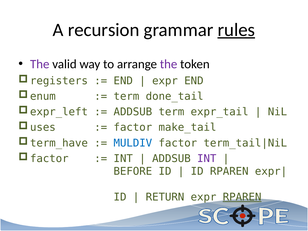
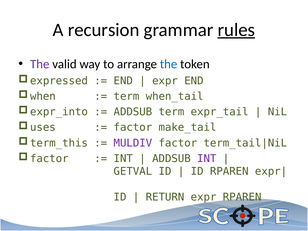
the colour: purple -> blue (169, 64)
registers: registers -> expressed (59, 81)
enum: enum -> when (43, 96)
done_tail: done_tail -> when_tail (175, 96)
expr_left: expr_left -> expr_into (59, 112)
term_have: term_have -> term_this (59, 143)
MULDIV colour: blue -> purple (133, 143)
BEFORE: BEFORE -> GETVAL (133, 171)
RPAREN underline: present -> none (242, 197)
